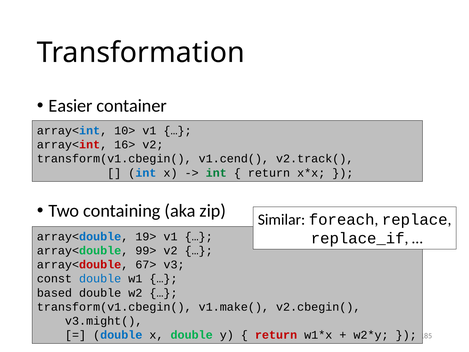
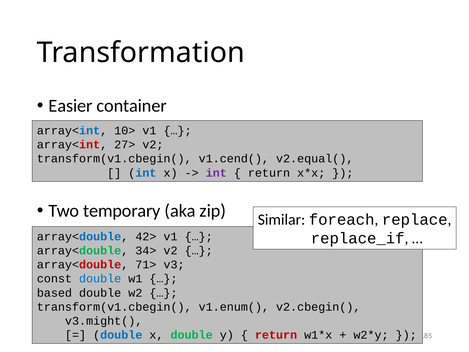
16>: 16> -> 27> (125, 145)
v2.track(: v2.track( -> v2.equal( (315, 159)
int colour: green -> purple (216, 173)
containing: containing -> temporary (122, 211)
19>: 19> -> 42> (146, 236)
99>: 99> -> 34> (146, 250)
67>: 67> -> 71> (146, 265)
v1.make(: v1.make( -> v1.enum( (234, 307)
